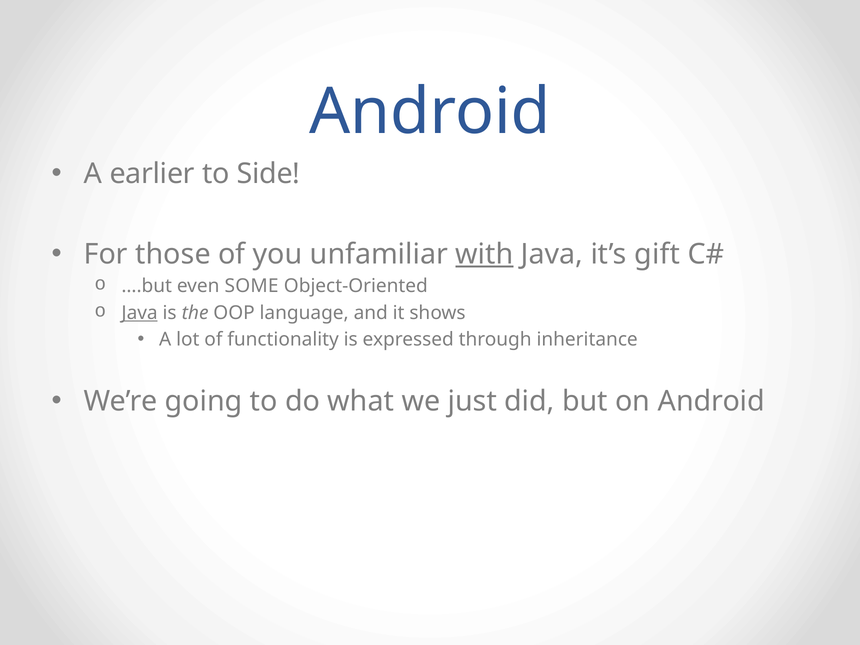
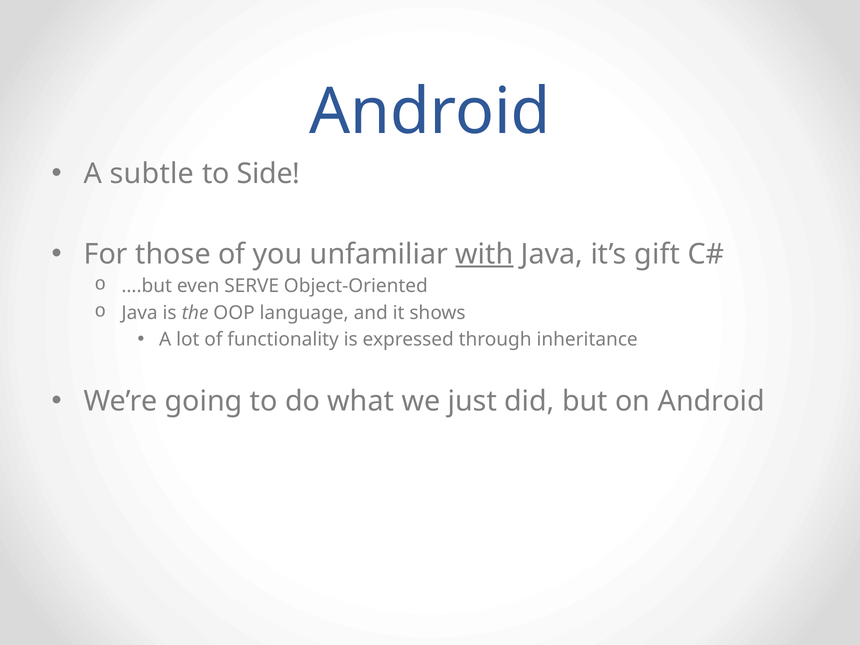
earlier: earlier -> subtle (152, 174)
SOME: SOME -> SERVE (252, 286)
Java underline: present -> none (140, 313)
